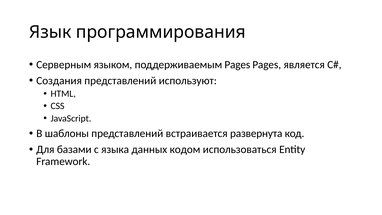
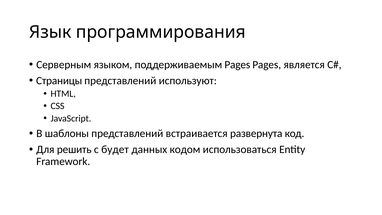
Создания: Создания -> Страницы (59, 81)
базами: базами -> решить (74, 149)
языка: языка -> будет (115, 149)
